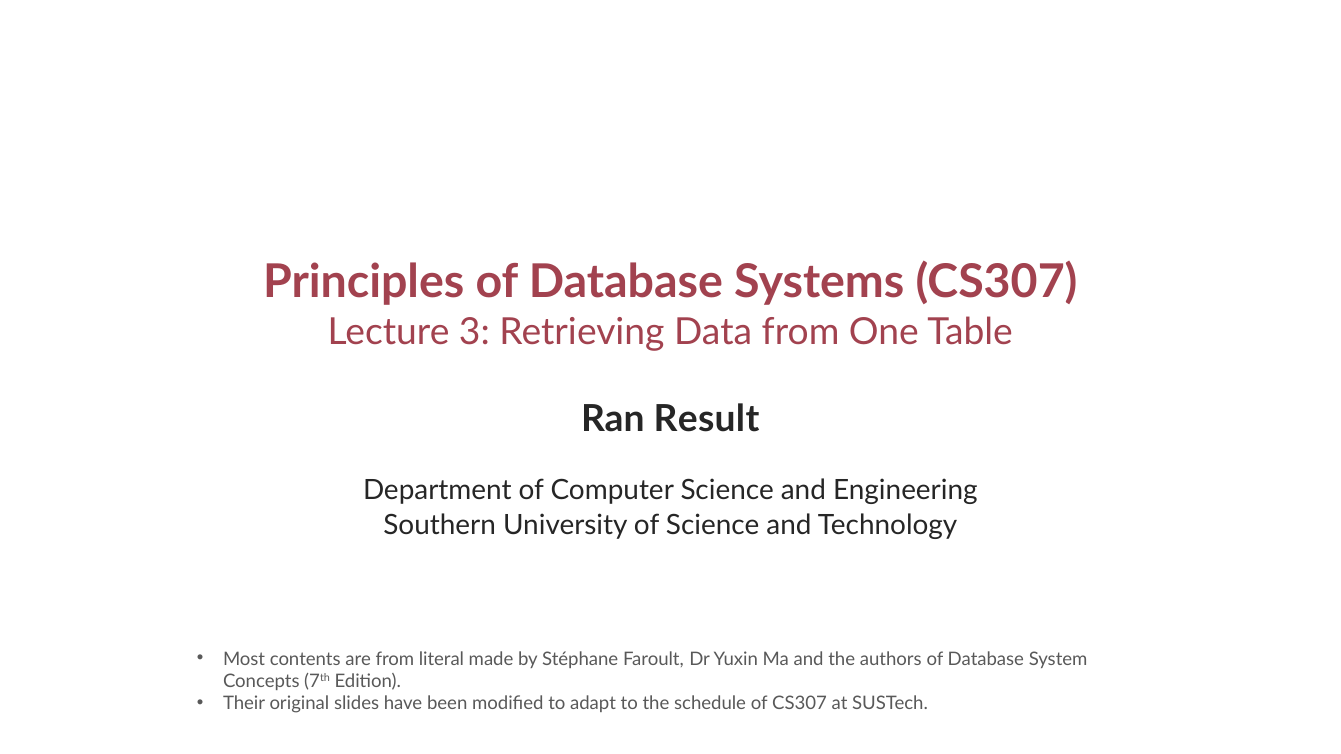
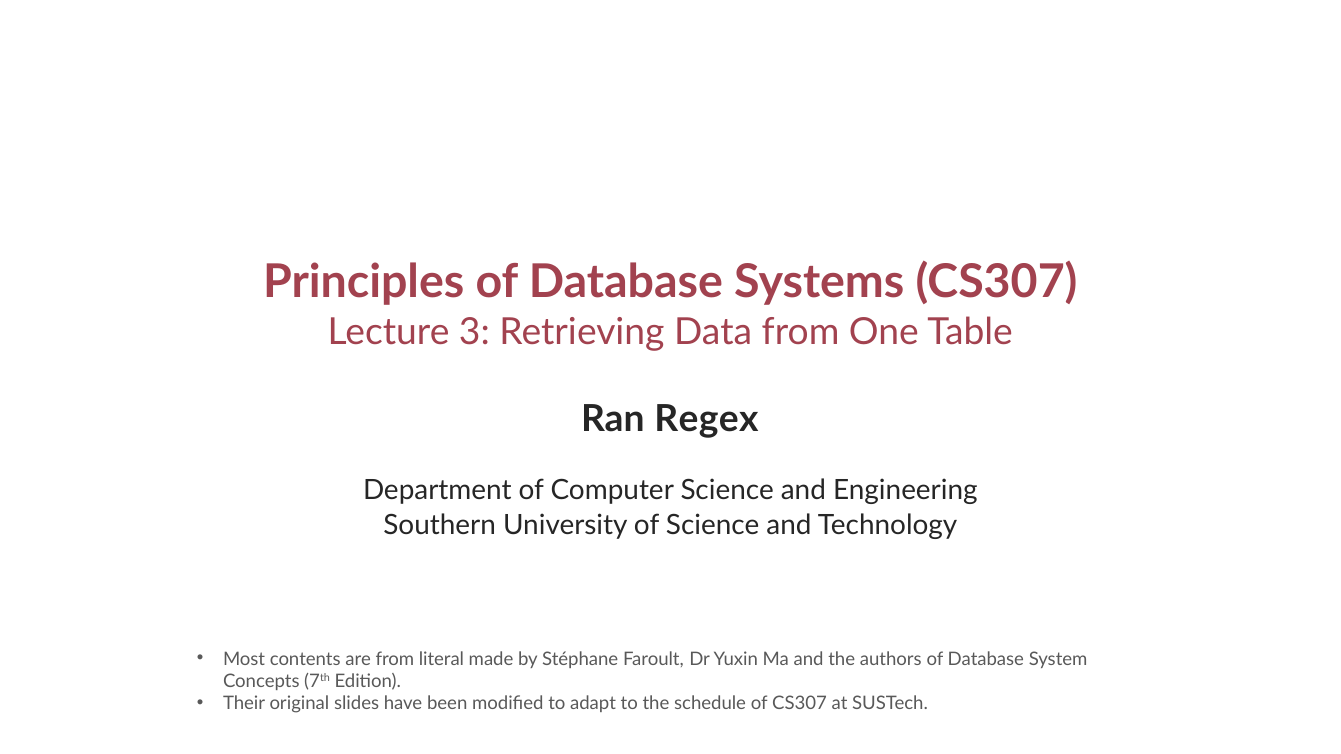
Result: Result -> Regex (706, 419)
